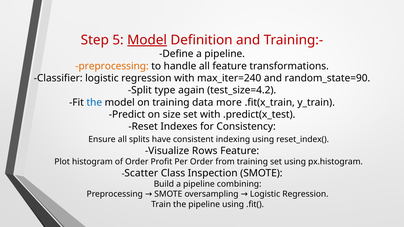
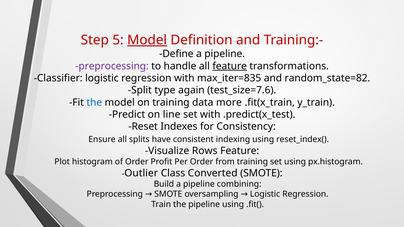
preprocessing colour: orange -> purple (112, 66)
feature underline: none -> present (230, 66)
max_iter=240: max_iter=240 -> max_iter=835 (229, 78)
random_state=90: random_state=90 -> random_state=82 (327, 78)
test_size=4.2: test_size=4.2 -> test_size=7.6 (242, 90)
size: size -> line (172, 115)
Scatter: Scatter -> Outlier (141, 173)
Inspection: Inspection -> Converted (213, 173)
